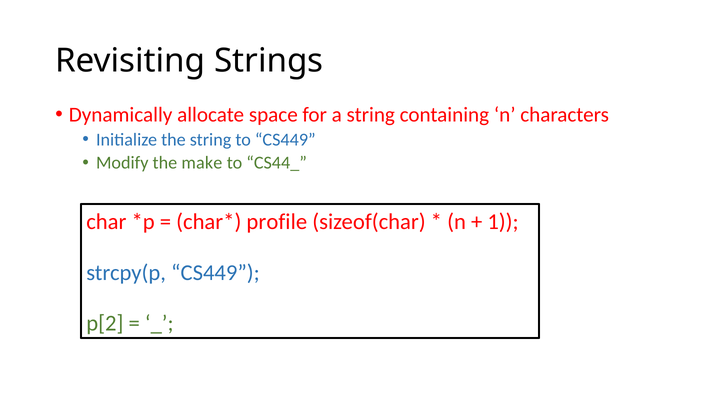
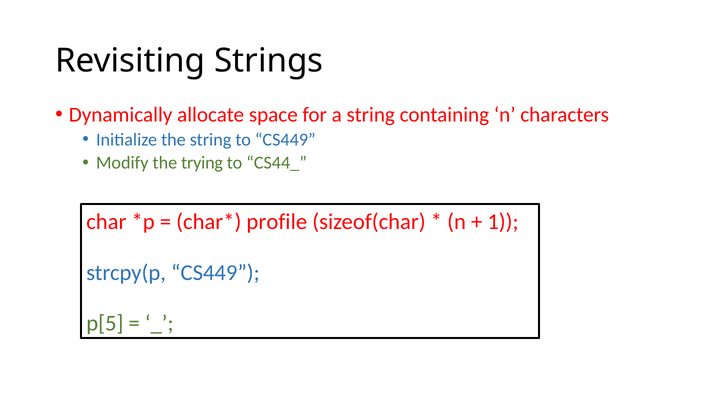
make: make -> trying (202, 163)
p[2: p[2 -> p[5 (105, 323)
